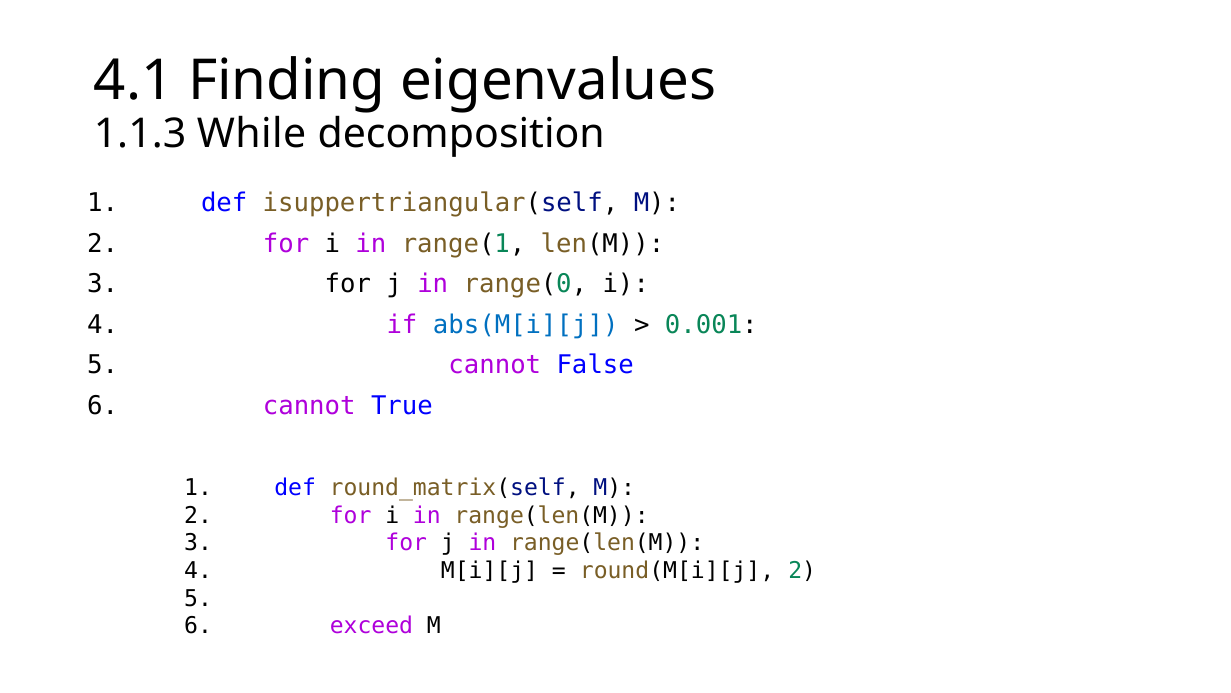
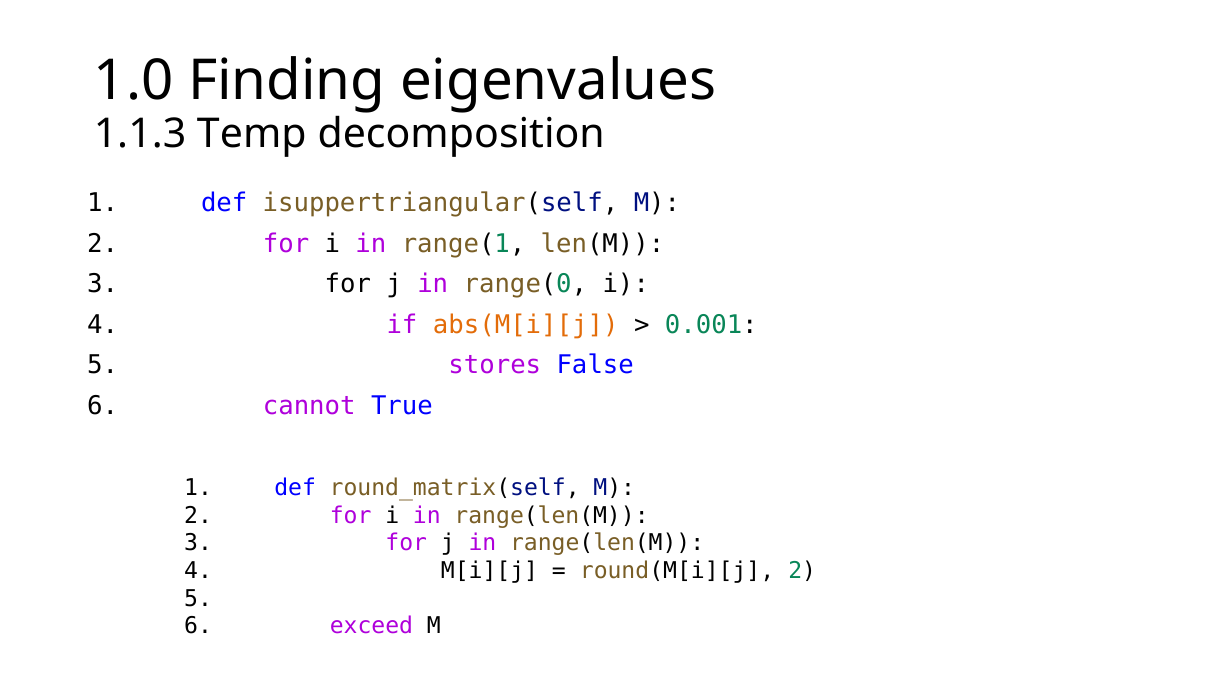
4.1: 4.1 -> 1.0 (134, 81)
While: While -> Temp (252, 134)
abs(M[i][j colour: blue -> orange (526, 324)
cannot: cannot -> stores (495, 365)
